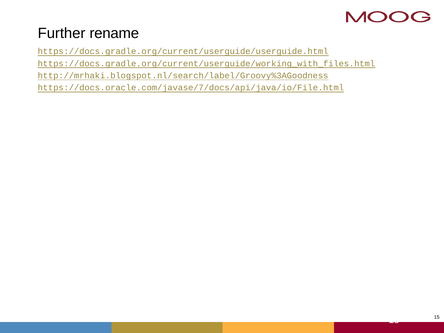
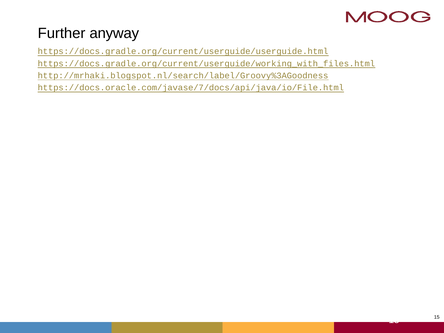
rename: rename -> anyway (114, 33)
